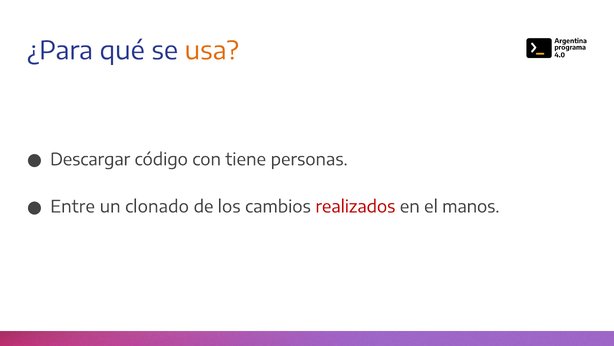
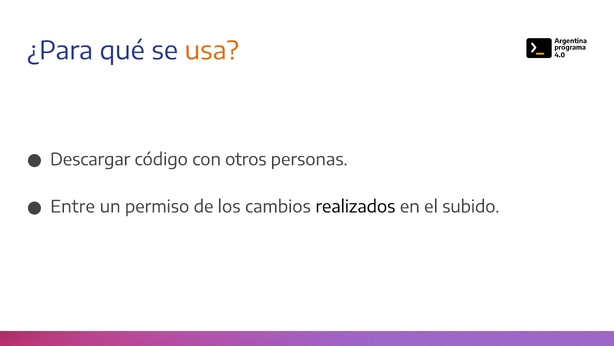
tiene: tiene -> otros (246, 159)
clonado: clonado -> permiso (157, 206)
realizados colour: red -> black (355, 206)
manos: manos -> subido (471, 206)
